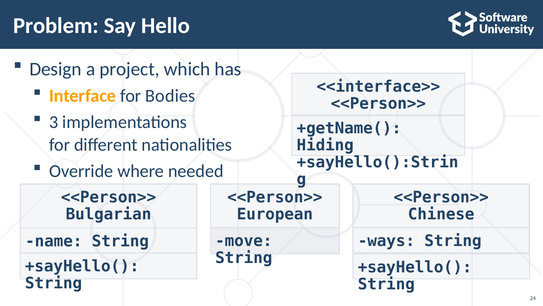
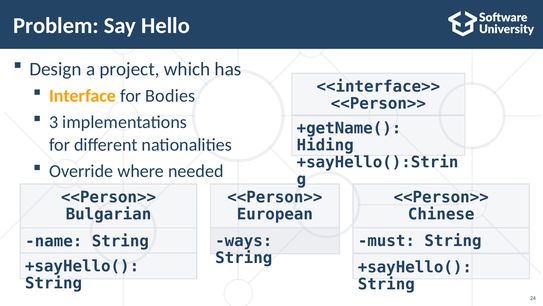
move: move -> ways (244, 241)
ways: ways -> must (386, 241)
